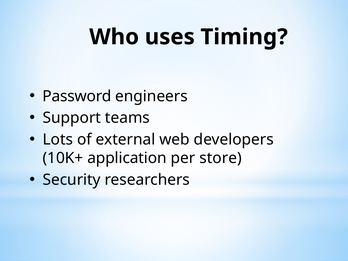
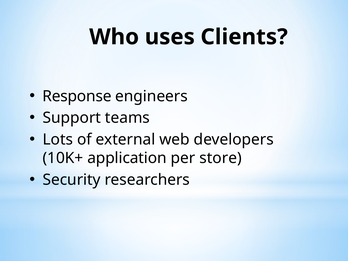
Timing: Timing -> Clients (244, 37)
Password: Password -> Response (77, 96)
